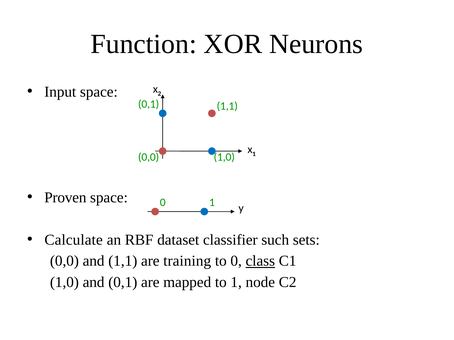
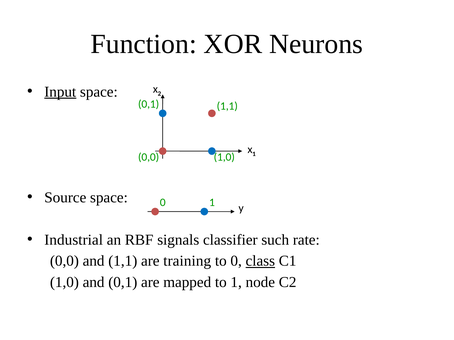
Input underline: none -> present (60, 92)
Proven: Proven -> Source (65, 198)
Calculate: Calculate -> Industrial (74, 240)
dataset: dataset -> signals (178, 240)
sets: sets -> rate (306, 240)
